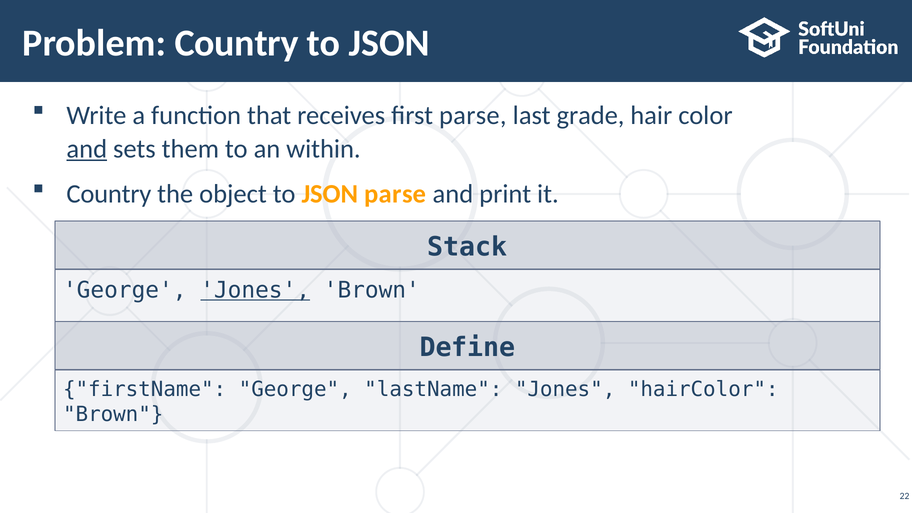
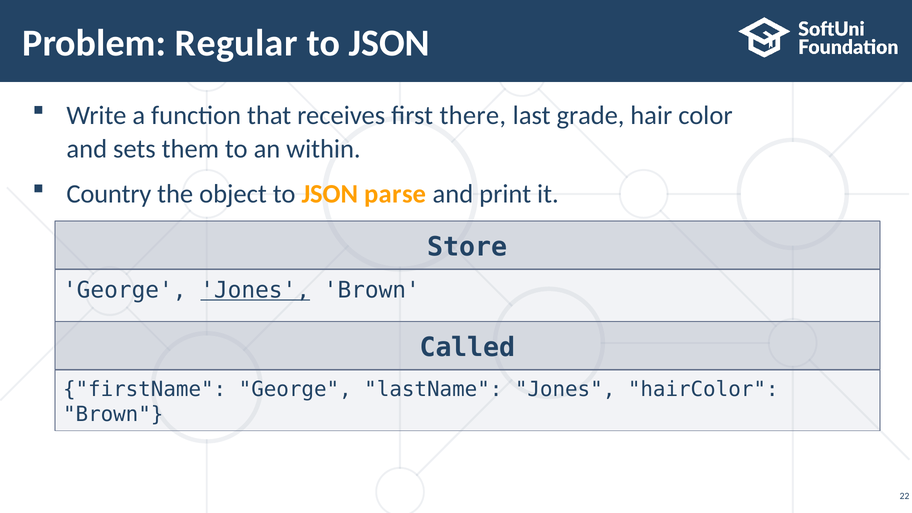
Problem Country: Country -> Regular (236, 43)
first parse: parse -> there (473, 115)
and underline: present -> none (87, 149)
Stack: Stack -> Store (467, 247)
Define: Define -> Called (467, 347)
